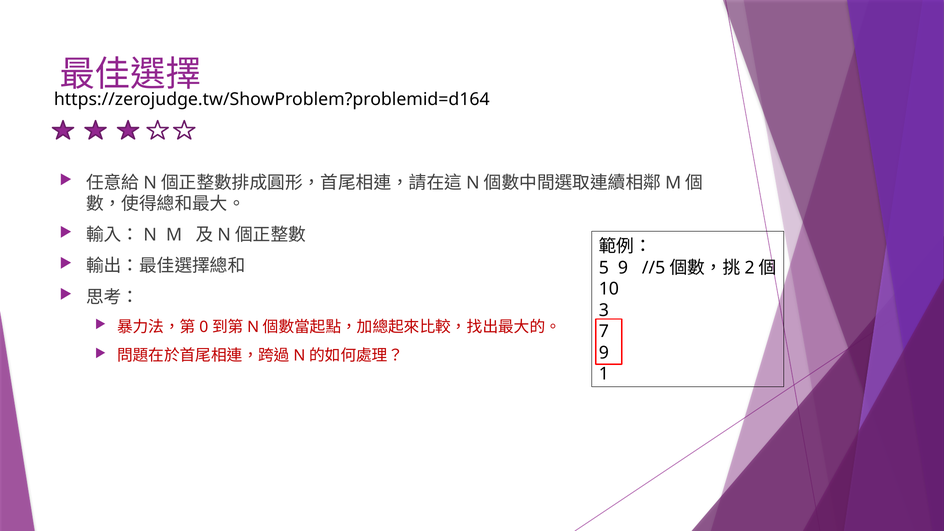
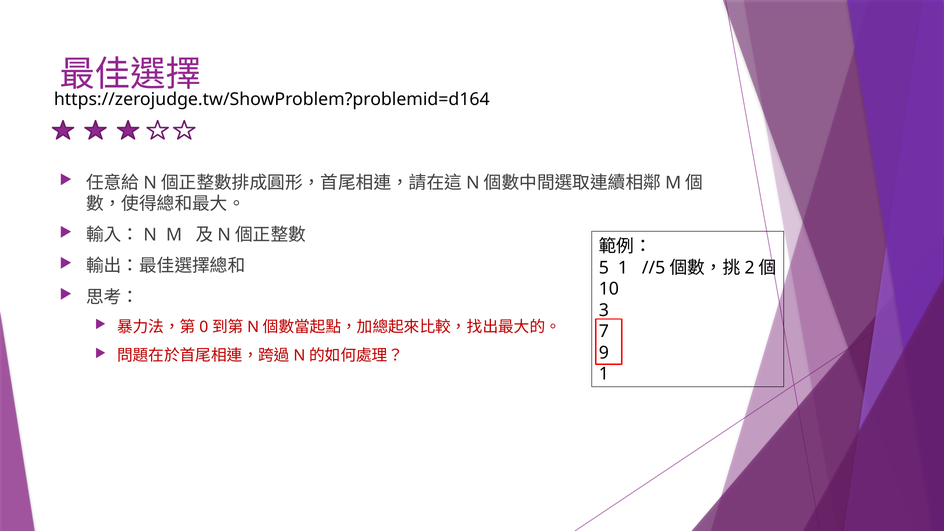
5 9: 9 -> 1 (623, 268)
